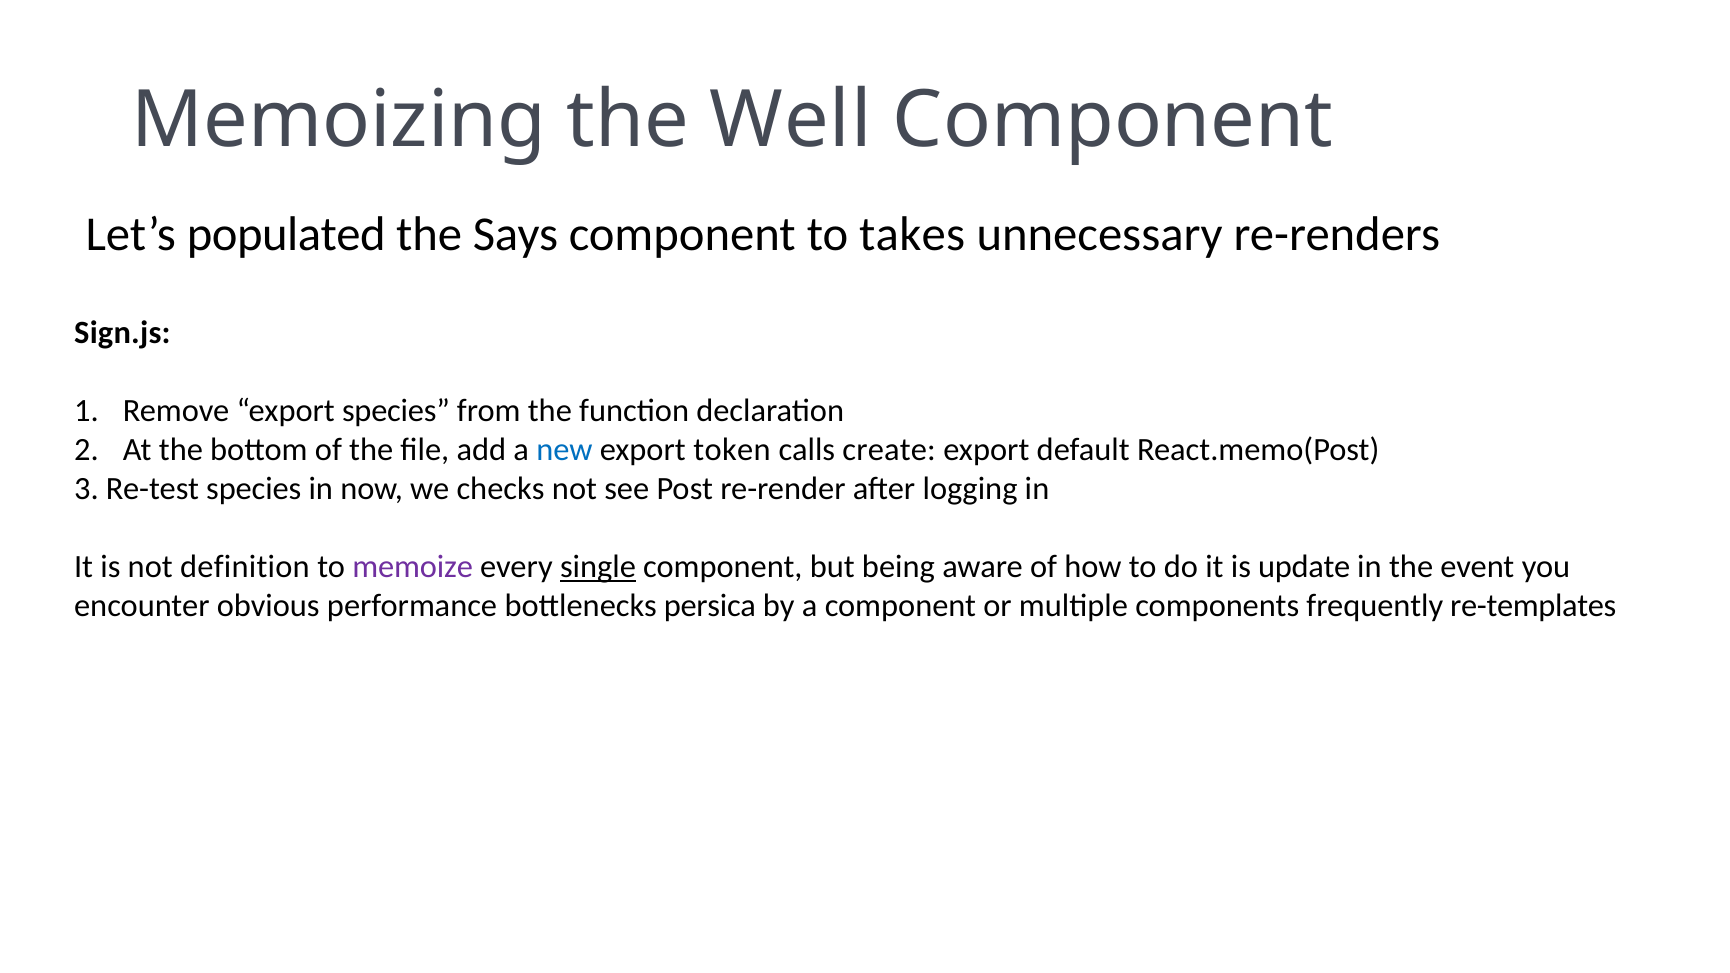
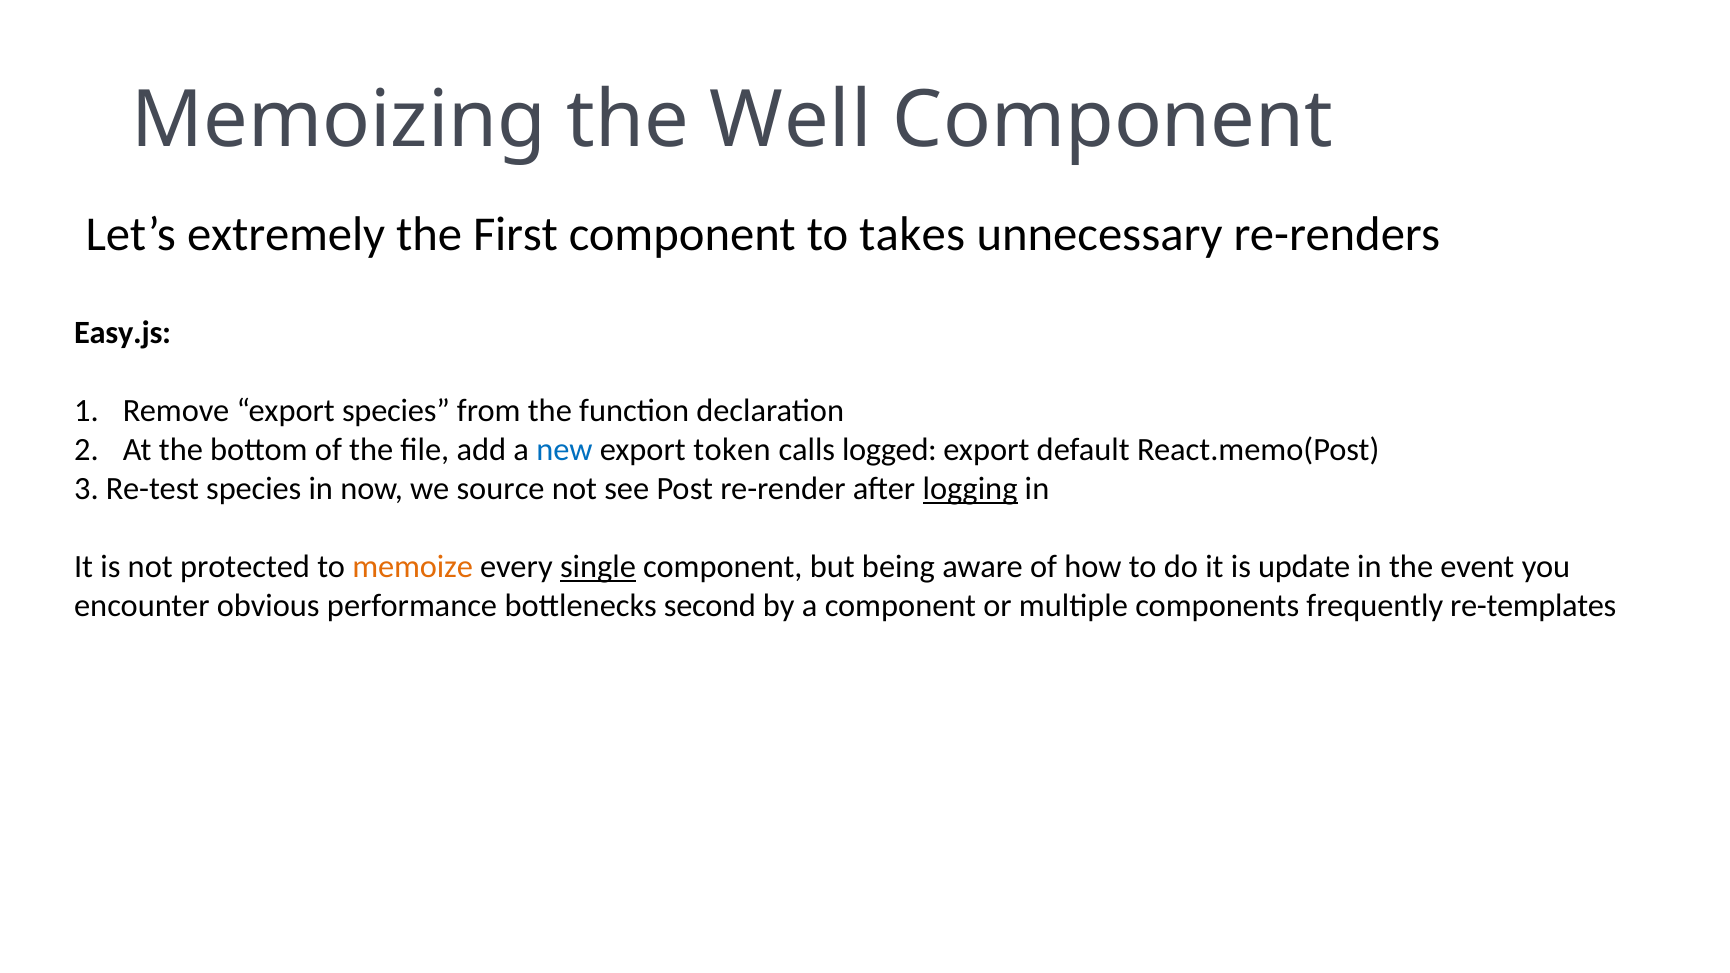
populated: populated -> extremely (286, 235)
Says: Says -> First (515, 235)
Sign.js: Sign.js -> Easy.js (123, 333)
create: create -> logged (889, 450)
checks: checks -> source (501, 489)
logging underline: none -> present (970, 489)
definition: definition -> protected (245, 567)
memoize colour: purple -> orange (413, 567)
persica: persica -> second (710, 606)
